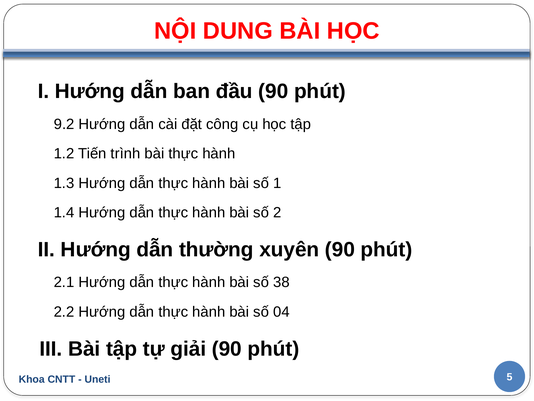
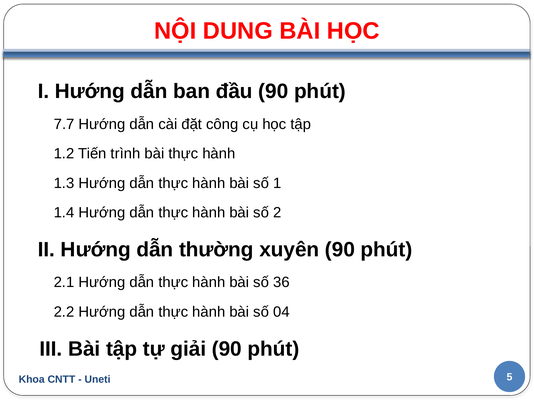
9.2: 9.2 -> 7.7 (64, 124)
38: 38 -> 36 (281, 282)
